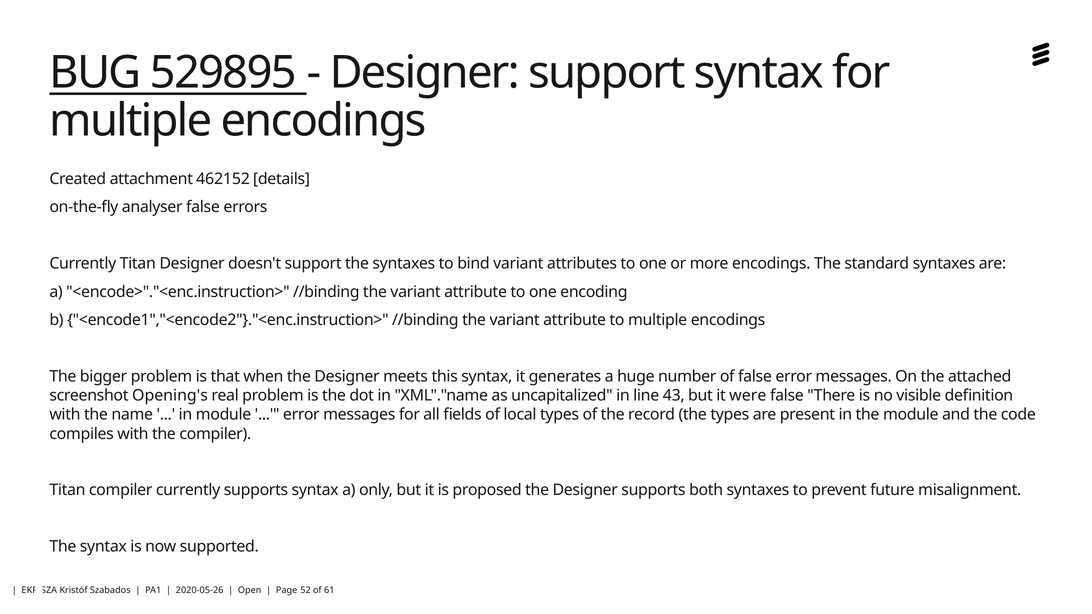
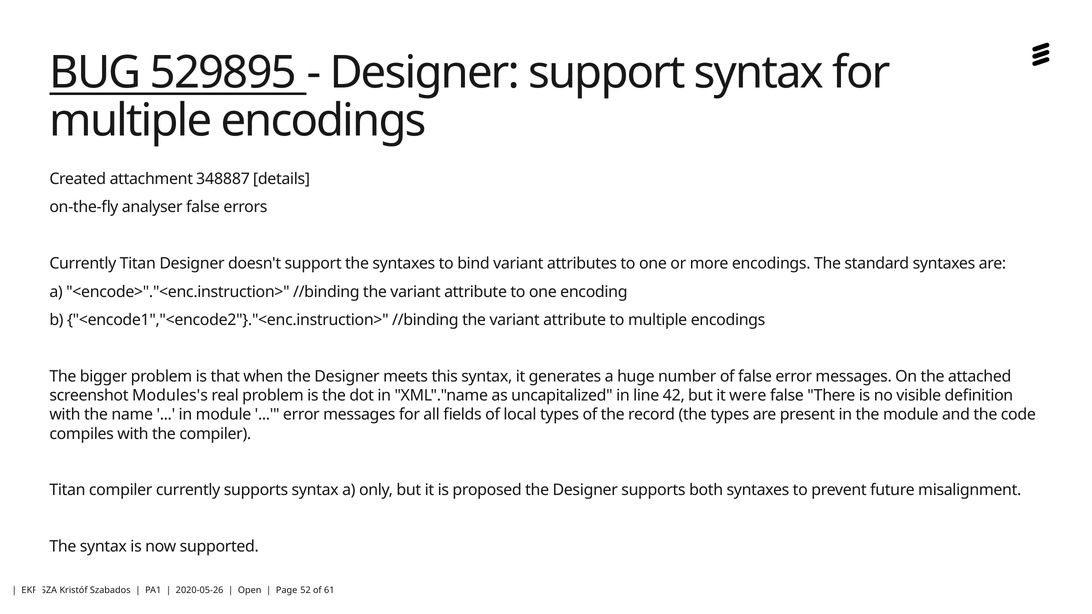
462152: 462152 -> 348887 (223, 179)
Opening's: Opening's -> Modules's (170, 396)
43: 43 -> 42 (674, 396)
